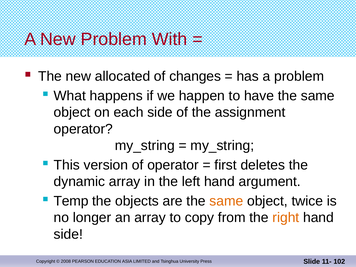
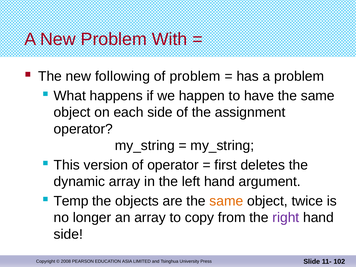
allocated: allocated -> following (122, 76)
of changes: changes -> problem (195, 76)
right colour: orange -> purple (286, 218)
